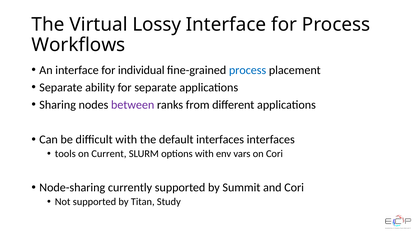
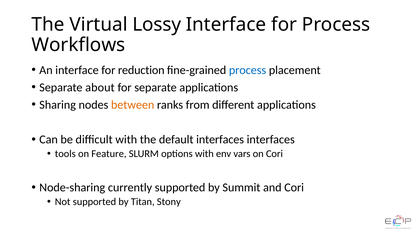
individual: individual -> reduction (141, 70)
ability: ability -> about (100, 87)
between colour: purple -> orange (133, 105)
Current: Current -> Feature (109, 154)
Study: Study -> Stony (169, 202)
